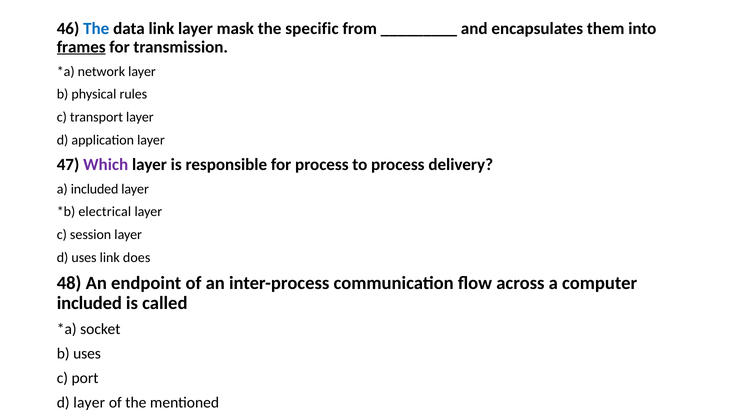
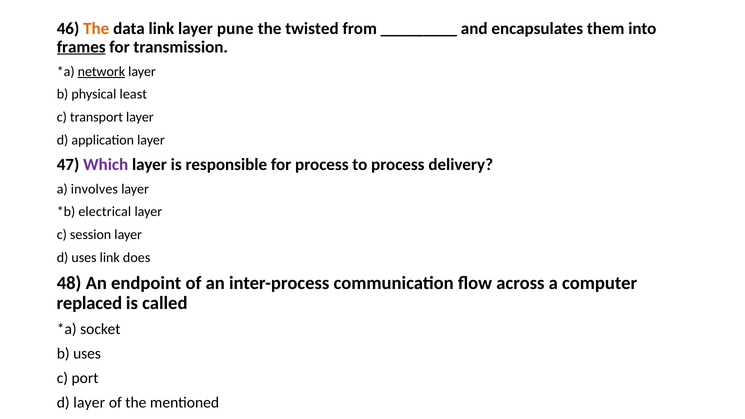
The colour: blue -> orange (96, 28)
mask: mask -> pune (235, 28)
specific: specific -> twisted (312, 28)
network underline: none -> present (101, 71)
rules: rules -> least (133, 94)
a included: included -> involves (94, 189)
included: included -> replaced (89, 303)
